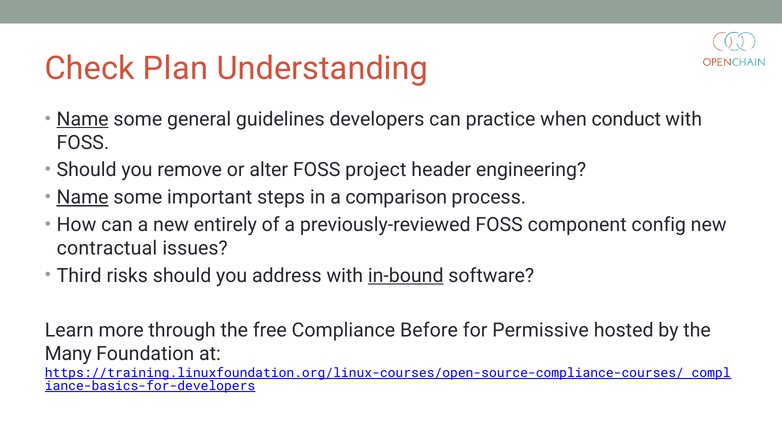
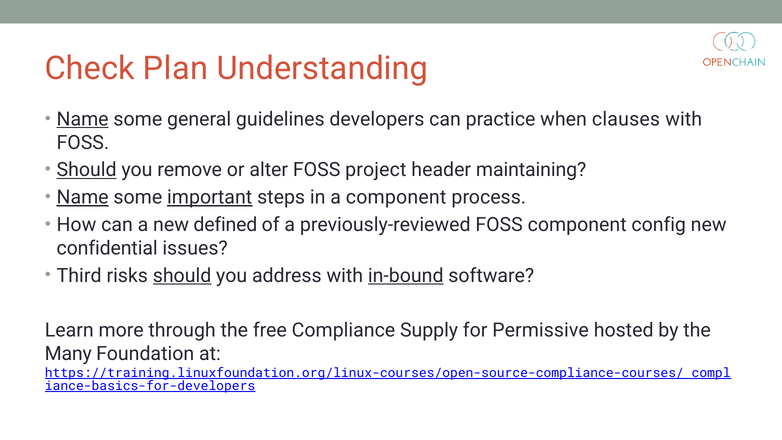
conduct: conduct -> clauses (626, 119)
Should underline: none -> present (87, 170)
engineering: engineering -> maintaining (531, 170)
important underline: none -> present (210, 197)
a comparison: comparison -> component (396, 197)
entirely: entirely -> defined (225, 225)
contractual: contractual -> confidential (107, 248)
should underline: none -> present (182, 275)
Before: Before -> Supply (429, 330)
